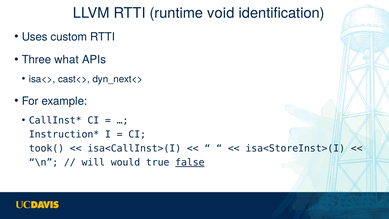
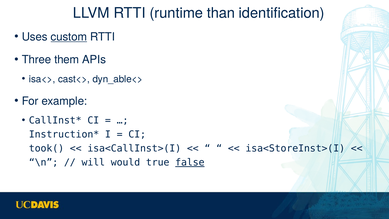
void: void -> than (221, 13)
custom underline: none -> present (69, 37)
what: what -> them (67, 60)
dyn_next<>: dyn_next<> -> dyn_able<> (118, 79)
